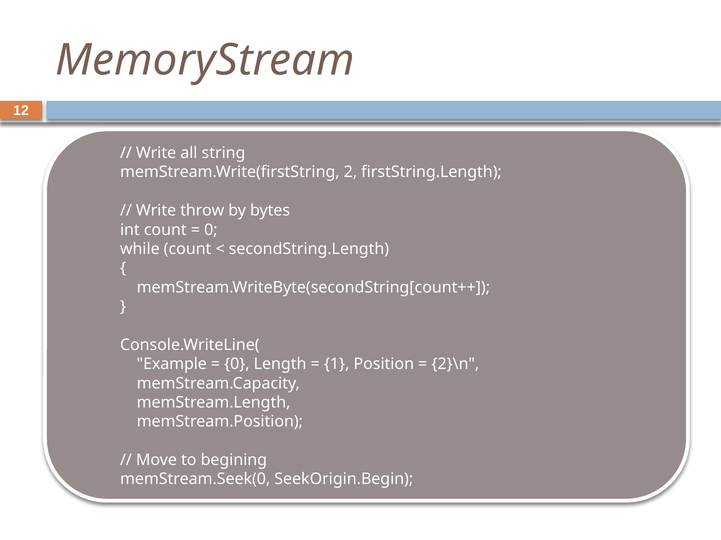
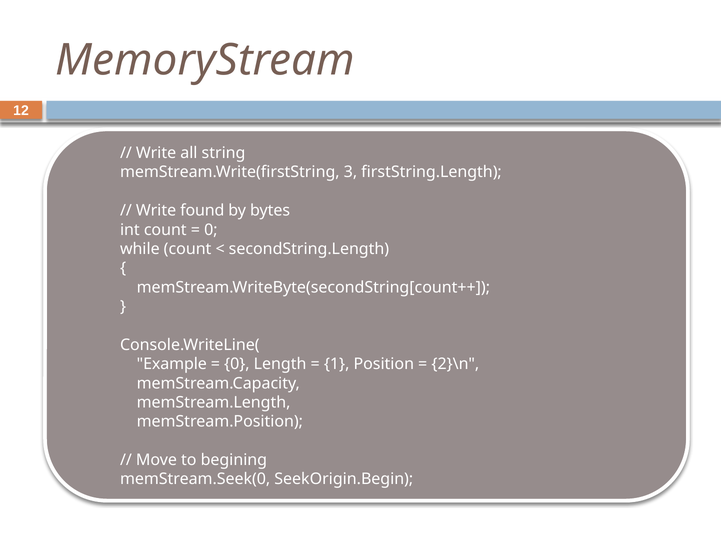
2: 2 -> 3 (350, 172)
throw: throw -> found (202, 211)
